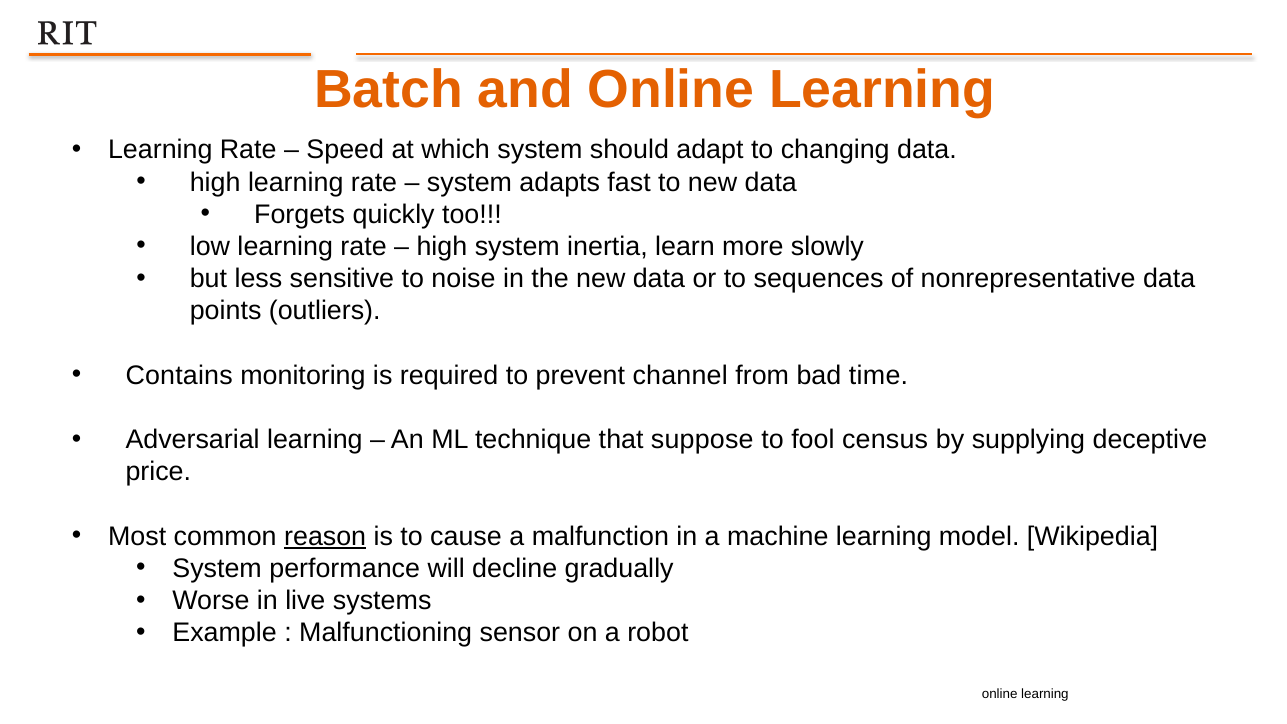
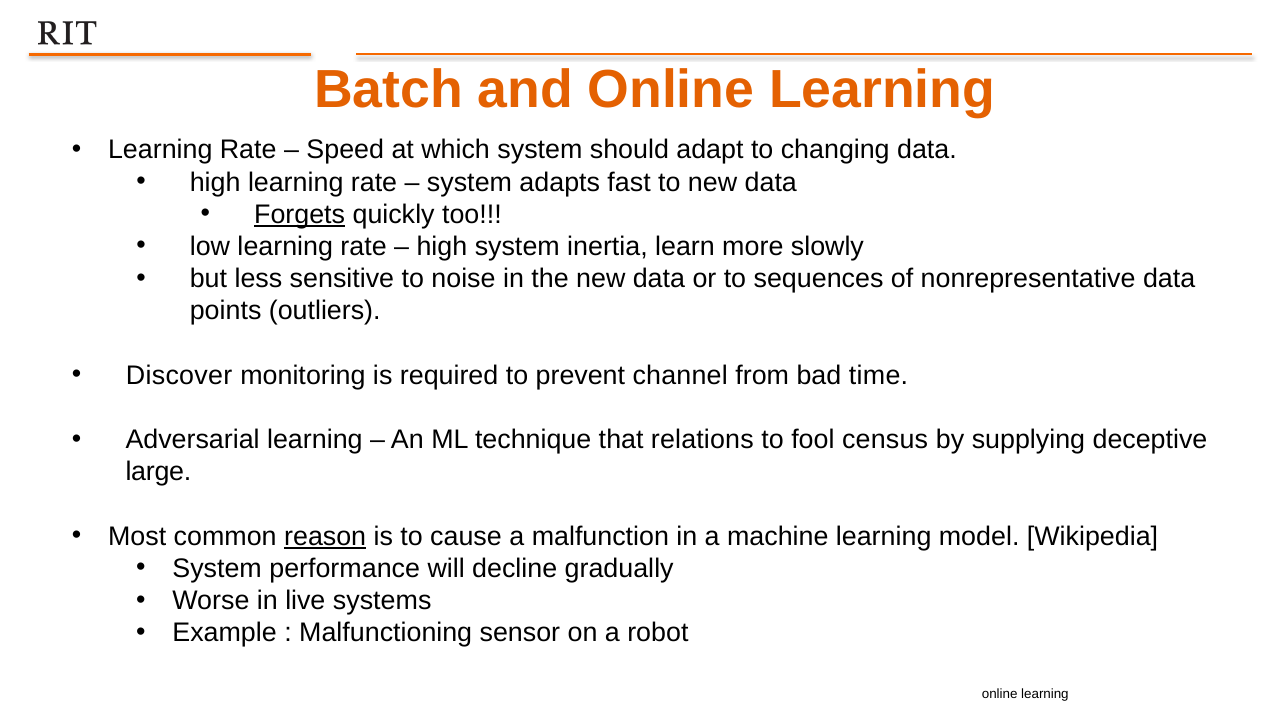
Forgets underline: none -> present (300, 214)
Contains: Contains -> Discover (179, 375)
suppose: suppose -> relations (702, 440)
price: price -> large (158, 472)
